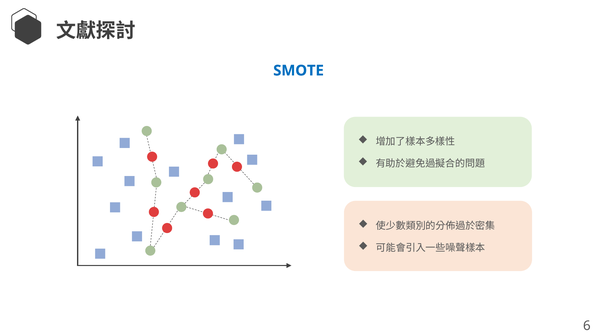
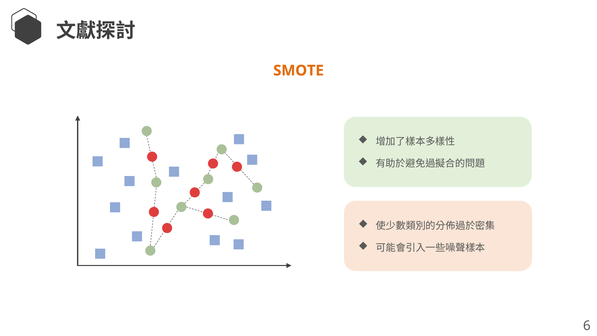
SMOTE colour: blue -> orange (299, 71)
